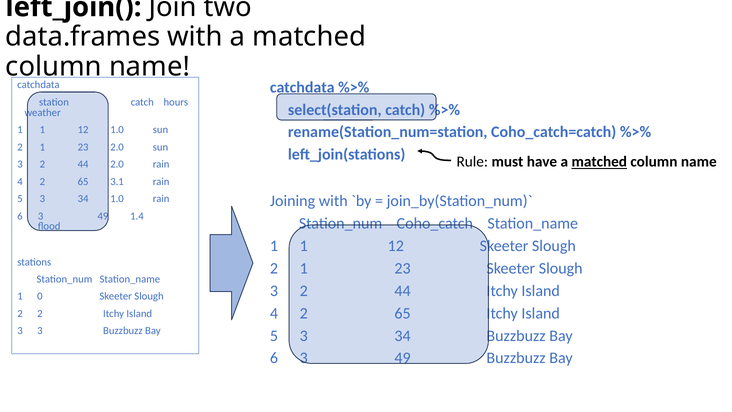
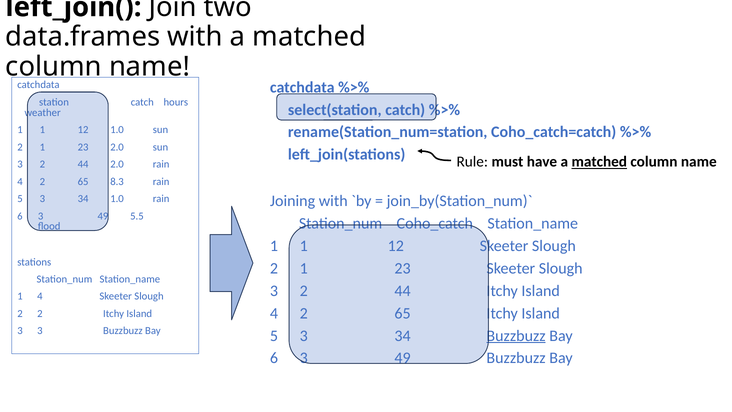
3.1: 3.1 -> 8.3 (117, 181)
1.4: 1.4 -> 5.5 (137, 216)
1 0: 0 -> 4 (40, 296)
Buzzbuzz underline: none -> present (516, 336)
